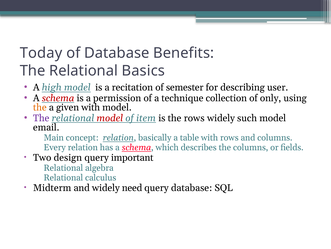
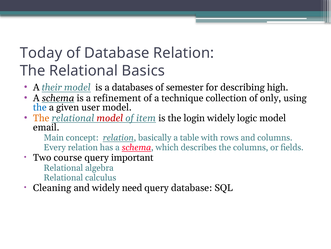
Database Benefits: Benefits -> Relation (184, 53)
high: high -> their (52, 87)
recitation: recitation -> databases (132, 87)
user: user -> high (278, 87)
schema colour: red -> black (58, 98)
permission: permission -> refinement (117, 98)
the colour: orange -> blue (40, 107)
given with: with -> user (91, 107)
The colour: purple -> orange (41, 118)
the rows: rows -> login (194, 118)
such: such -> logic (247, 118)
design: design -> course (68, 157)
Midterm: Midterm -> Cleaning (52, 187)
